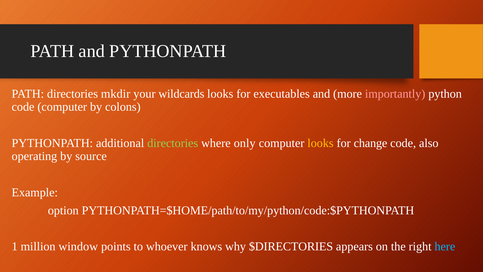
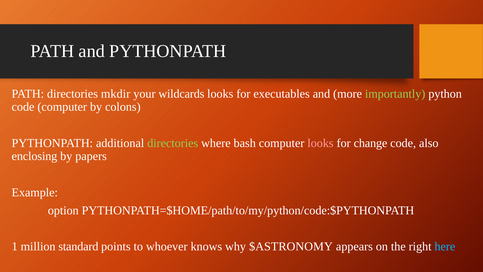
importantly colour: pink -> light green (395, 94)
only: only -> bash (245, 143)
looks colour: yellow -> pink (320, 143)
operating: operating -> enclosing (34, 156)
source: source -> papers (91, 156)
window: window -> standard (78, 246)
$DIRECTORIES: $DIRECTORIES -> $ASTRONOMY (291, 246)
